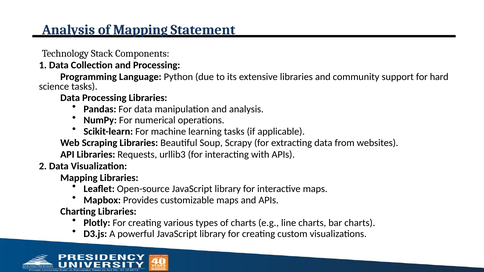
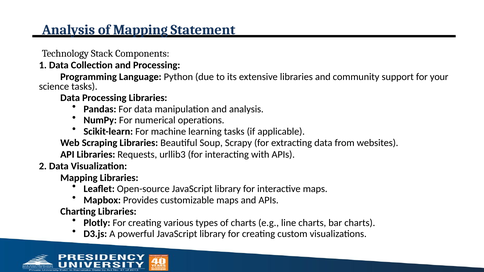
hard: hard -> your (439, 77)
